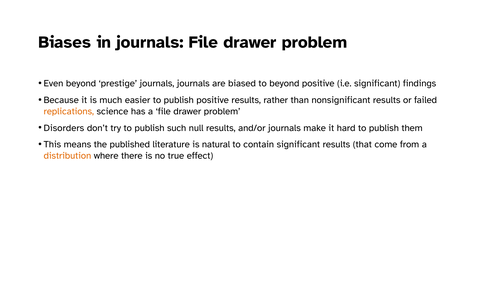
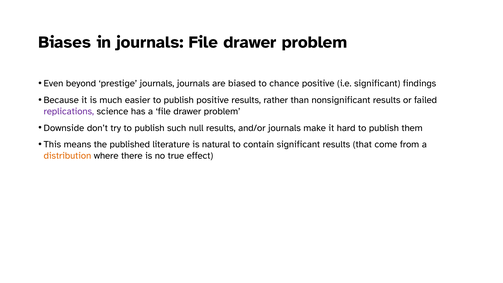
to beyond: beyond -> chance (284, 84)
replications colour: orange -> purple (69, 111)
Disorders: Disorders -> Downside (64, 128)
